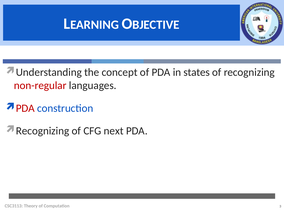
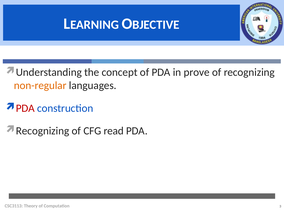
states: states -> prove (197, 72)
non-regular colour: red -> orange (40, 86)
next: next -> read (114, 131)
